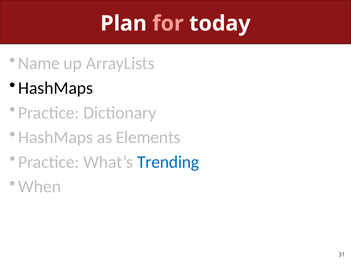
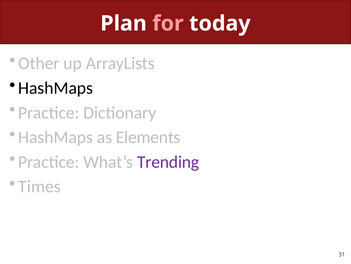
Name: Name -> Other (39, 63)
Trending colour: blue -> purple (168, 162)
When: When -> Times (40, 186)
